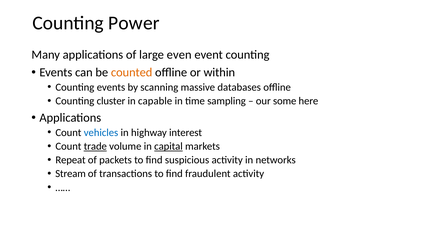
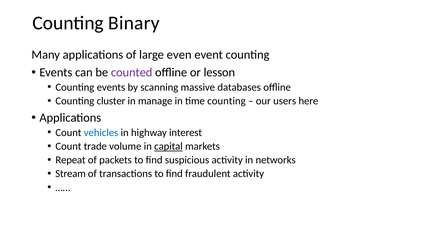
Power: Power -> Binary (134, 23)
counted colour: orange -> purple (132, 72)
within: within -> lesson (219, 72)
capable: capable -> manage (155, 101)
time sampling: sampling -> counting (226, 101)
some: some -> users (285, 101)
trade underline: present -> none (95, 146)
